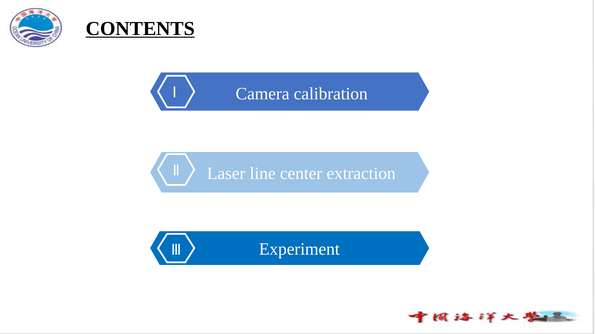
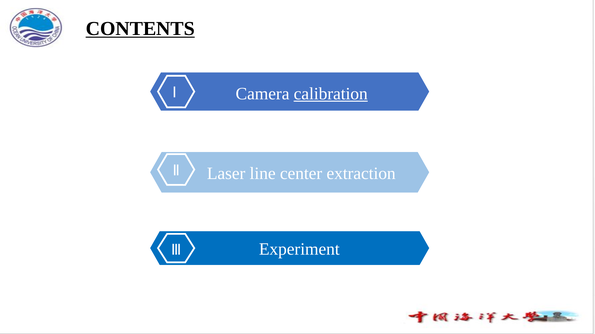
calibration underline: none -> present (331, 94)
